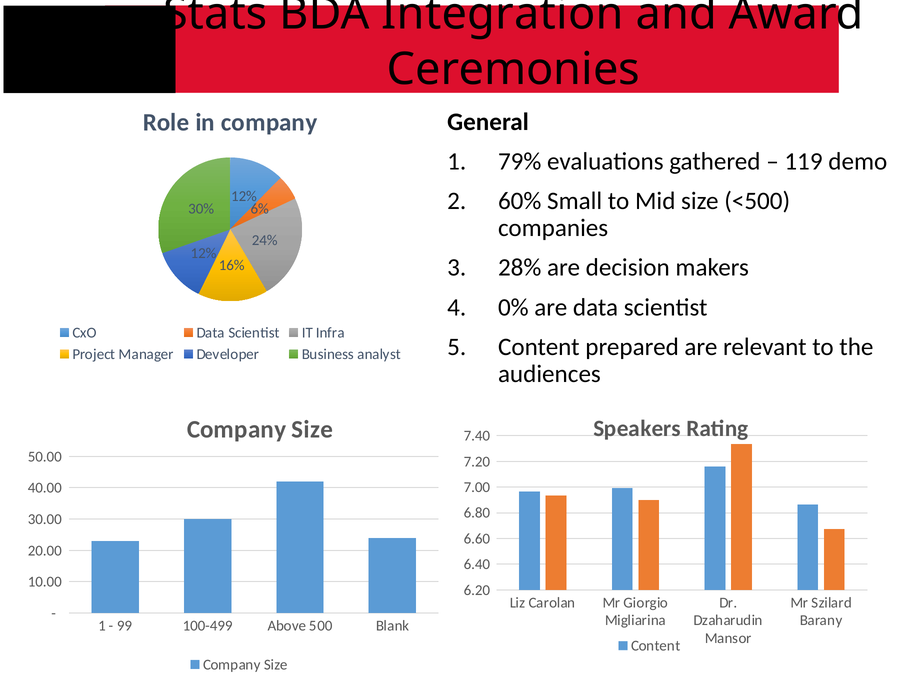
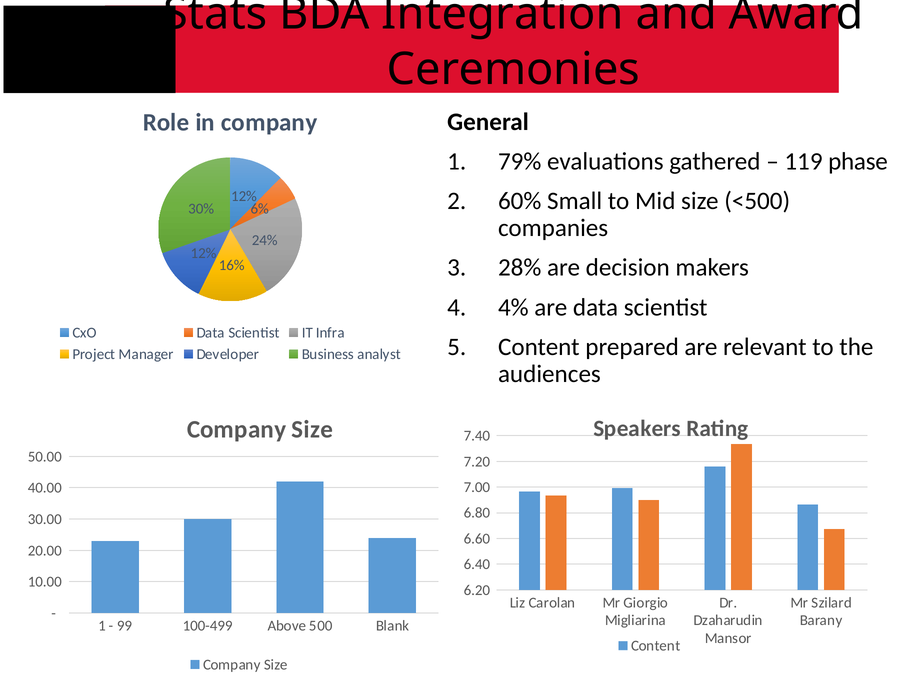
demo: demo -> phase (858, 161)
0%: 0% -> 4% (513, 307)
